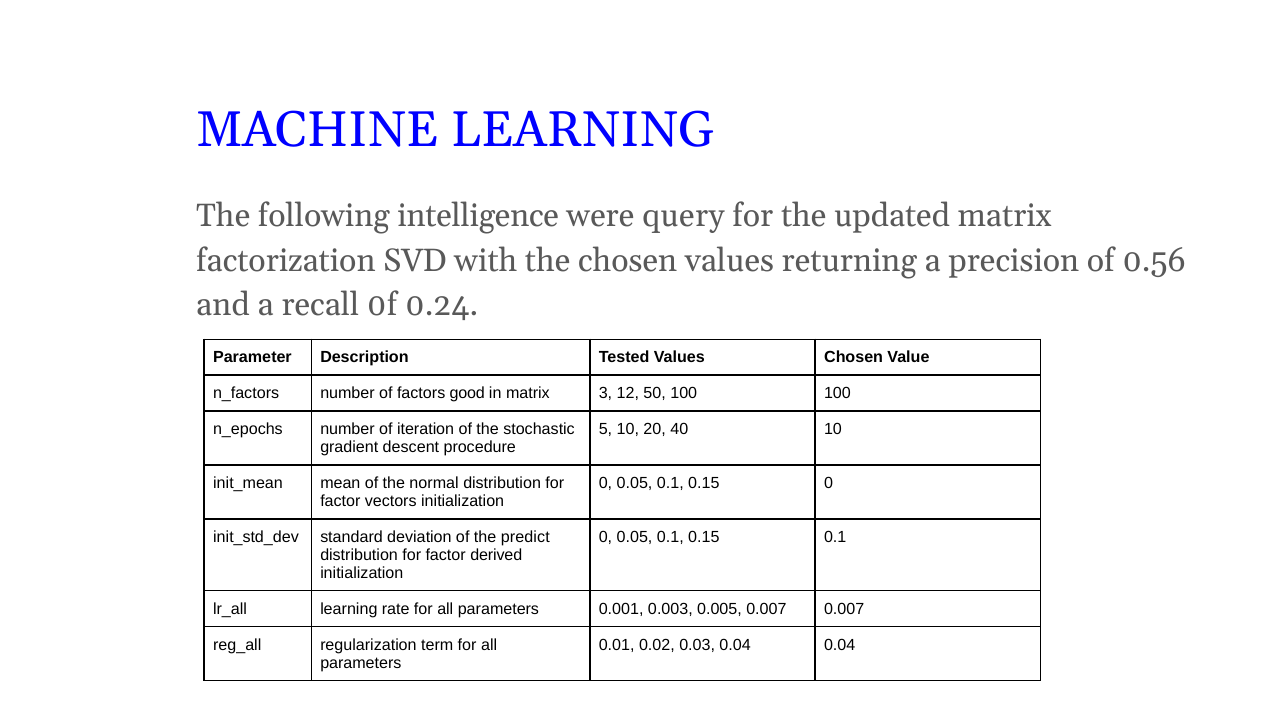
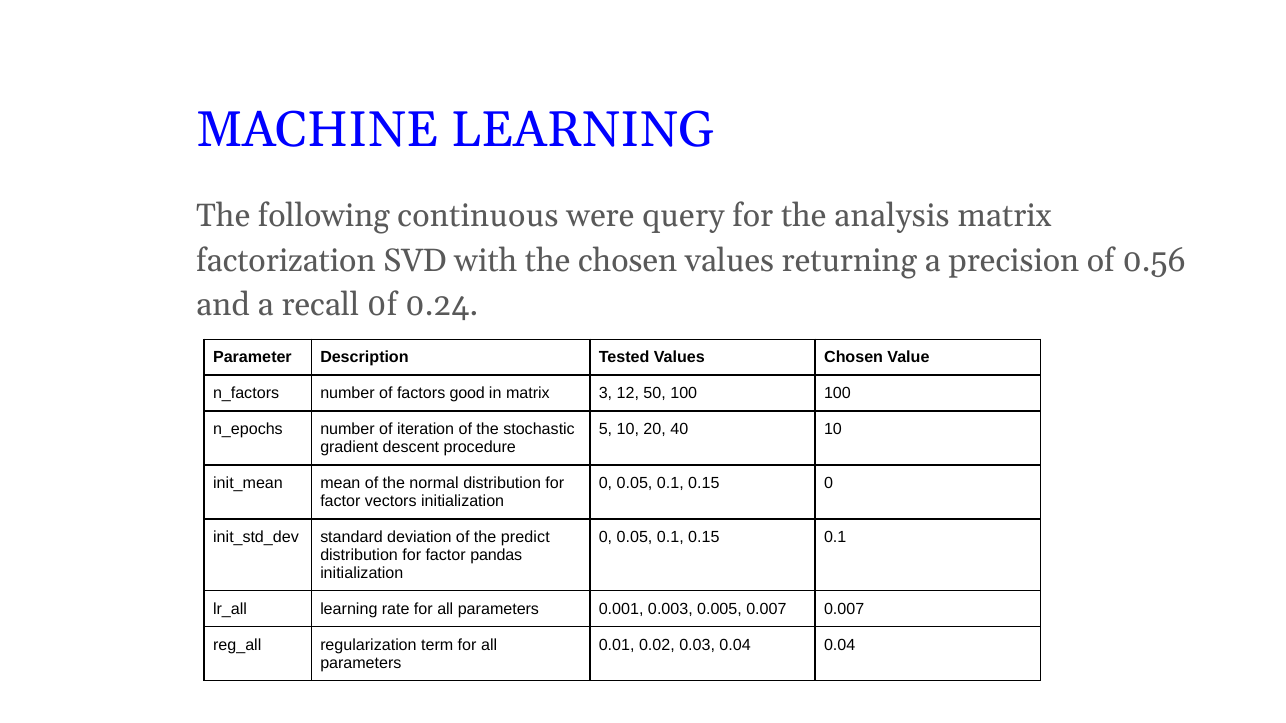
intelligence: intelligence -> continuous (478, 216)
updated: updated -> analysis (892, 216)
derived: derived -> pandas (496, 555)
